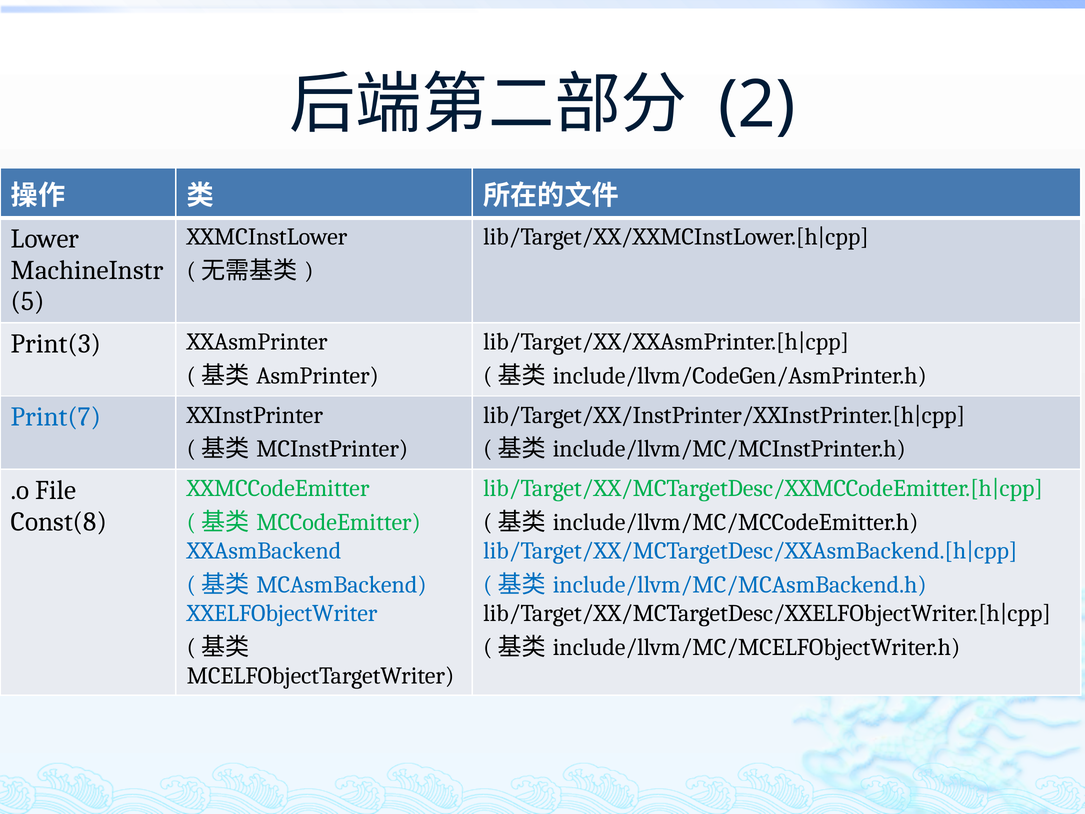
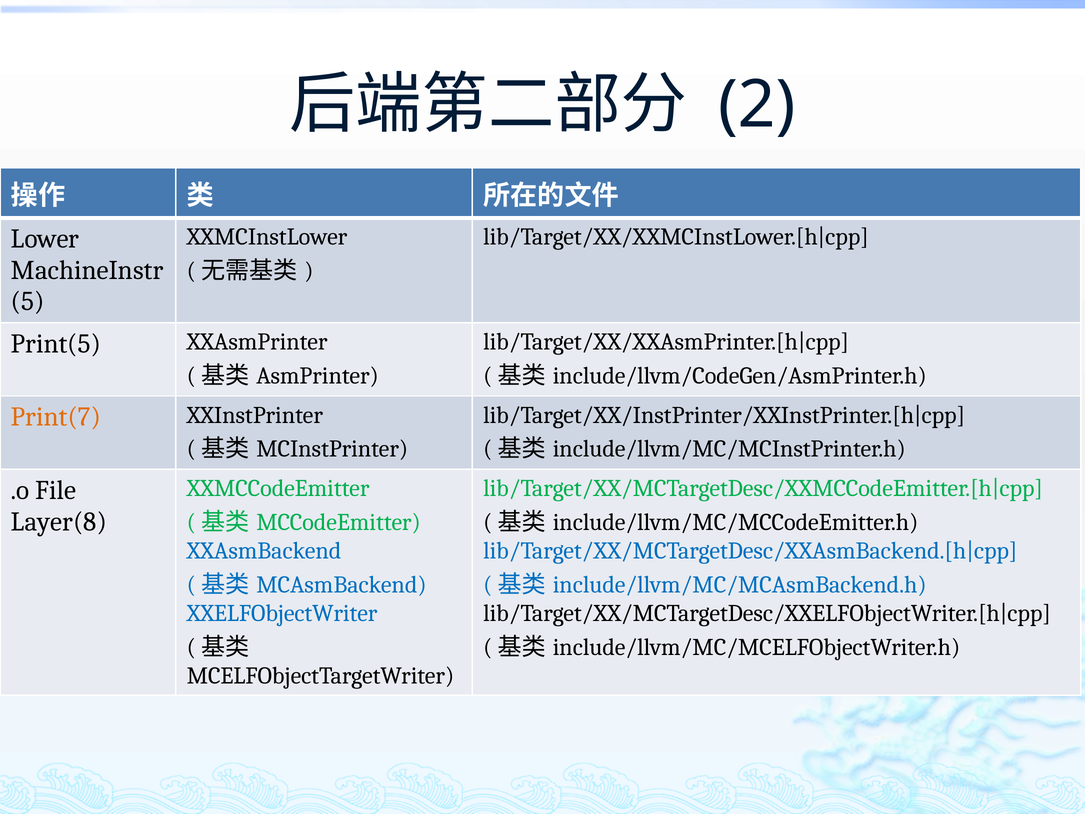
Print(3: Print(3 -> Print(5 (56, 344)
Print(7 colour: blue -> orange (56, 417)
Const(8: Const(8 -> Layer(8 (59, 521)
